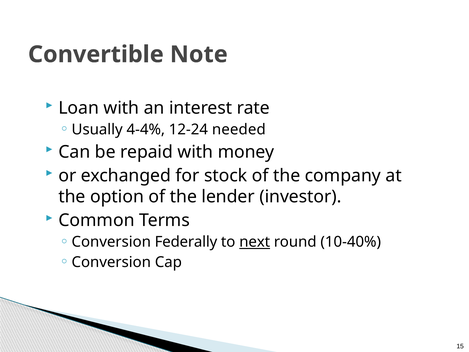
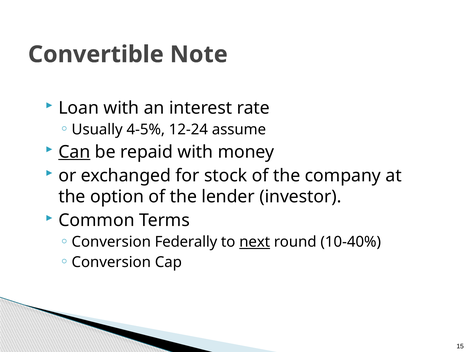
4-4%: 4-4% -> 4-5% (146, 129)
needed: needed -> assume (239, 129)
Can underline: none -> present (74, 152)
